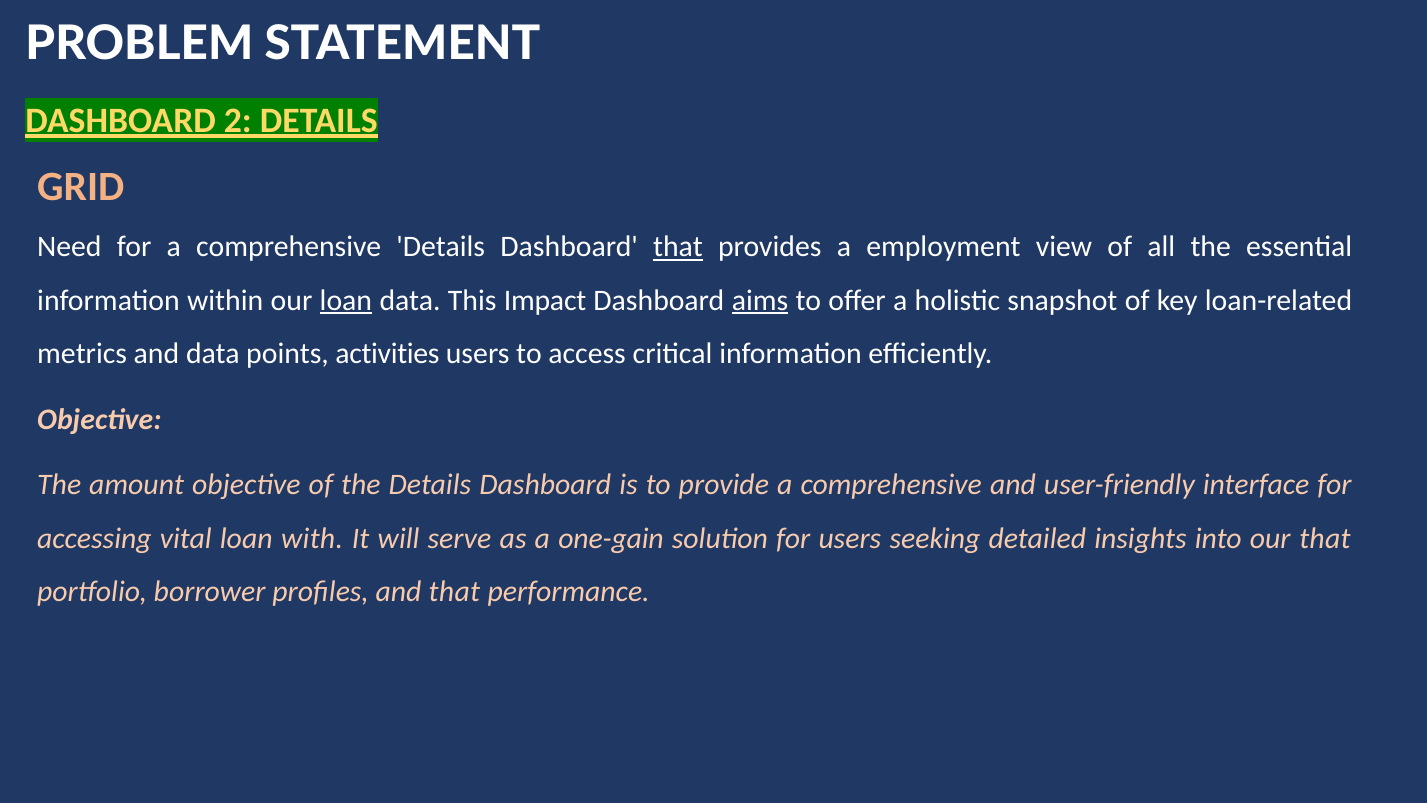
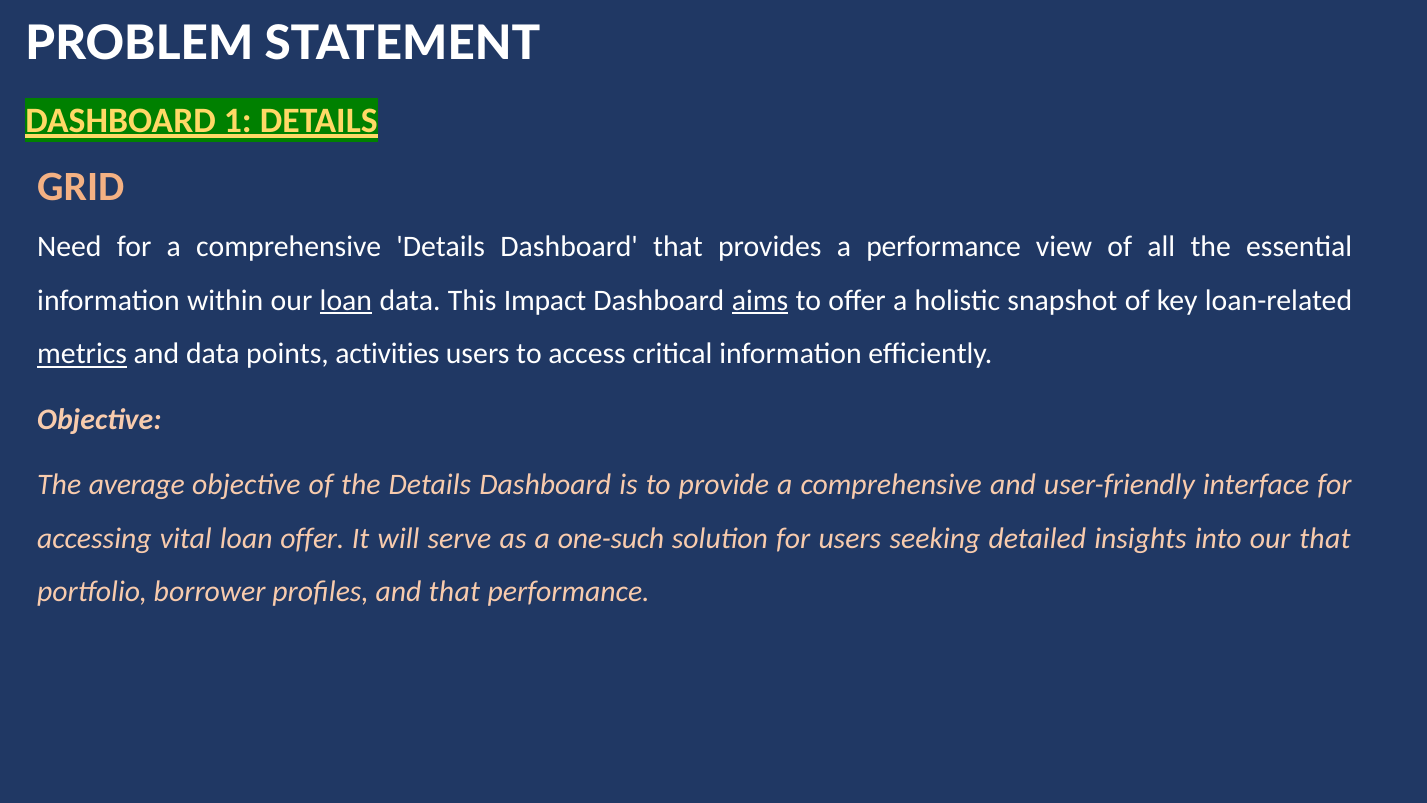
2: 2 -> 1 (238, 121)
that underline: present -> none (678, 247)
a employment: employment -> performance (944, 247)
metrics underline: none -> present (82, 354)
amount: amount -> average (137, 485)
loan with: with -> offer (312, 538)
one-gain: one-gain -> one-such (611, 538)
